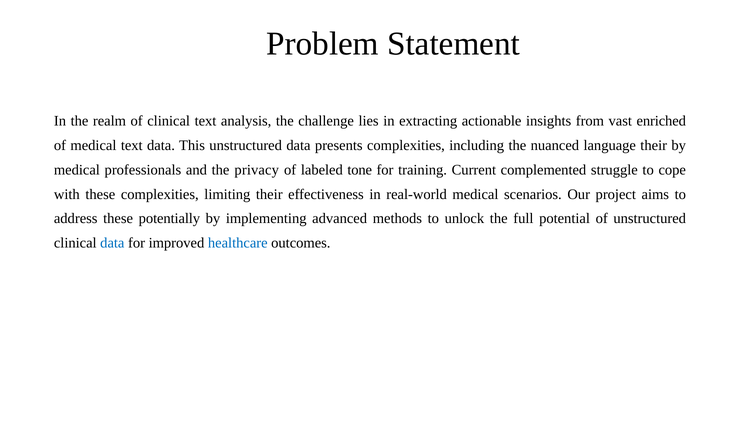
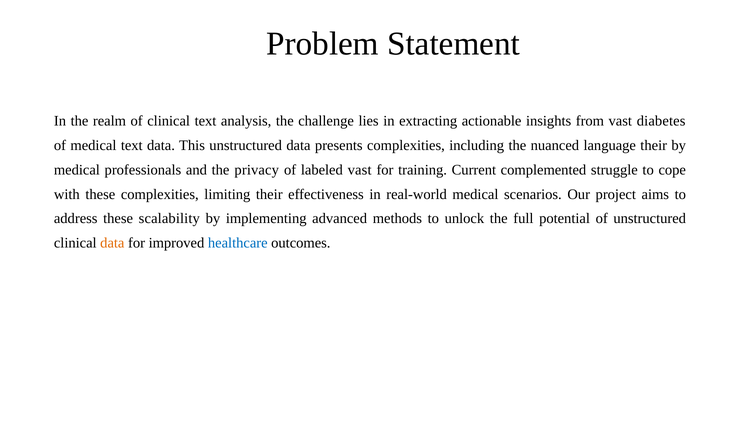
enriched: enriched -> diabetes (661, 121)
labeled tone: tone -> vast (360, 170)
potentially: potentially -> scalability (169, 219)
data colour: blue -> orange (112, 243)
